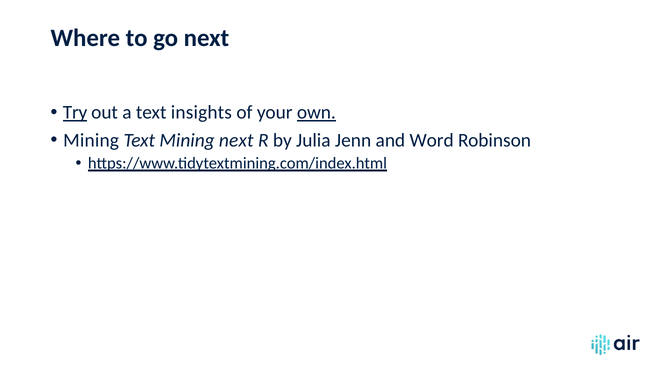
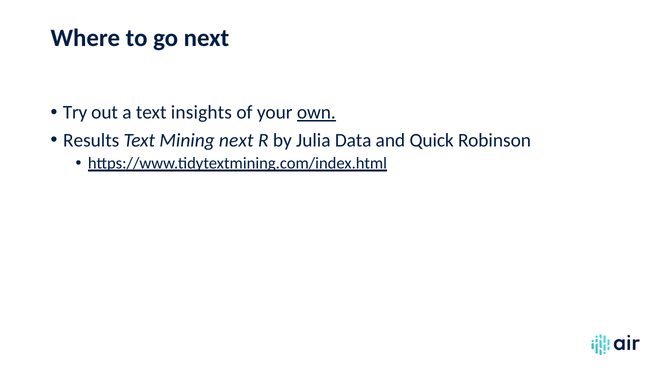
Try underline: present -> none (75, 112)
Mining: Mining -> Results (91, 140)
Jenn: Jenn -> Data (353, 140)
Word: Word -> Quick (432, 140)
